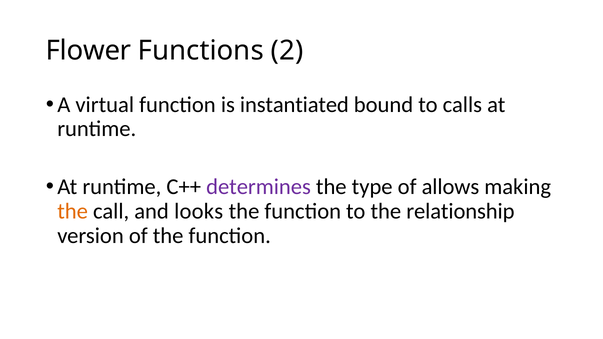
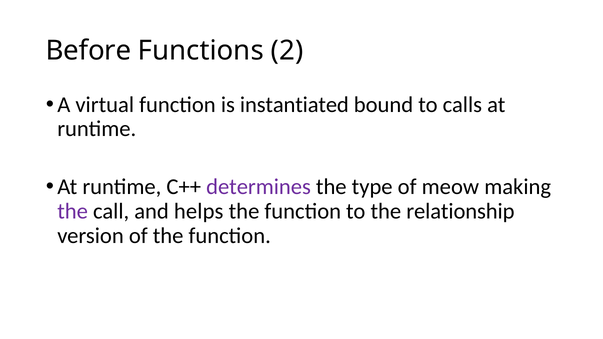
Flower: Flower -> Before (88, 51)
allows: allows -> meow (450, 187)
the colour: orange -> purple (73, 211)
looks: looks -> helps (199, 211)
